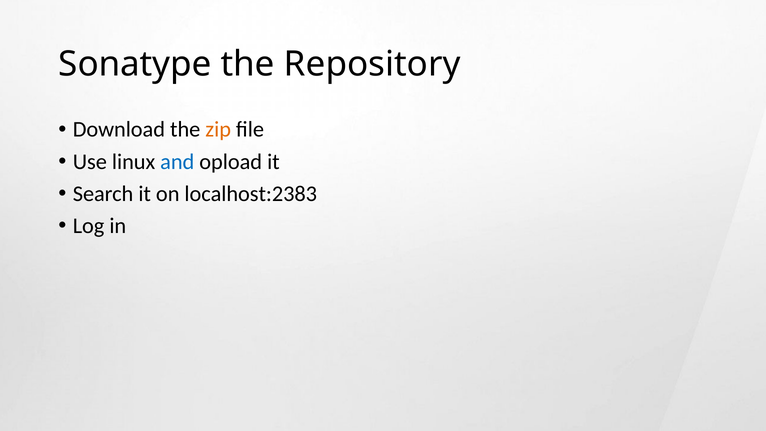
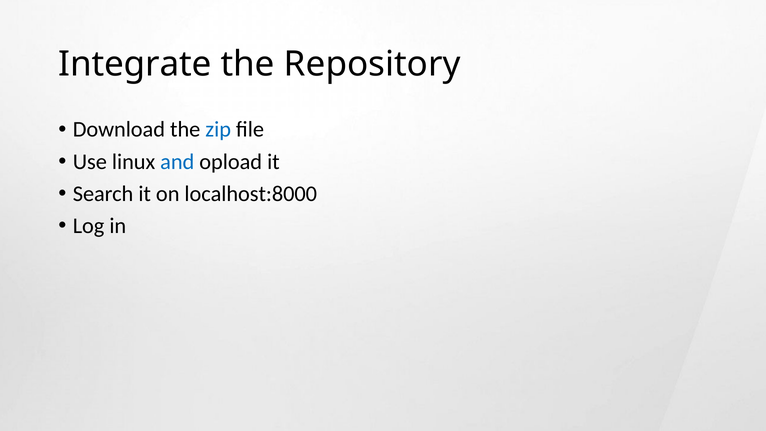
Sonatype: Sonatype -> Integrate (135, 64)
zip colour: orange -> blue (218, 130)
localhost:2383: localhost:2383 -> localhost:8000 (251, 194)
